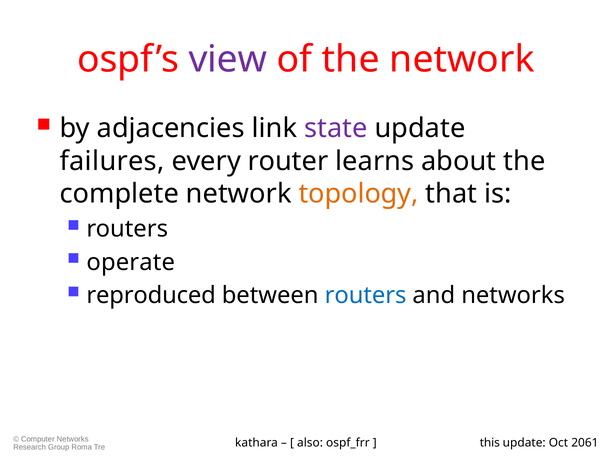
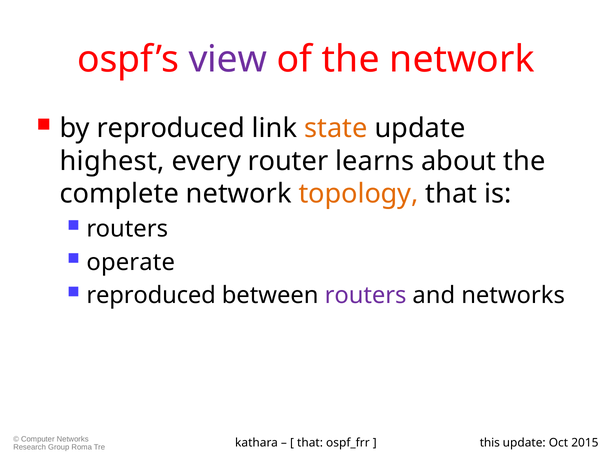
by adjacencies: adjacencies -> reproduced (171, 128)
state colour: purple -> orange (336, 128)
failures: failures -> highest (112, 161)
routers colour: blue -> purple (366, 296)
also: also -> that (310, 443)
2061: 2061 -> 2015 (585, 443)
